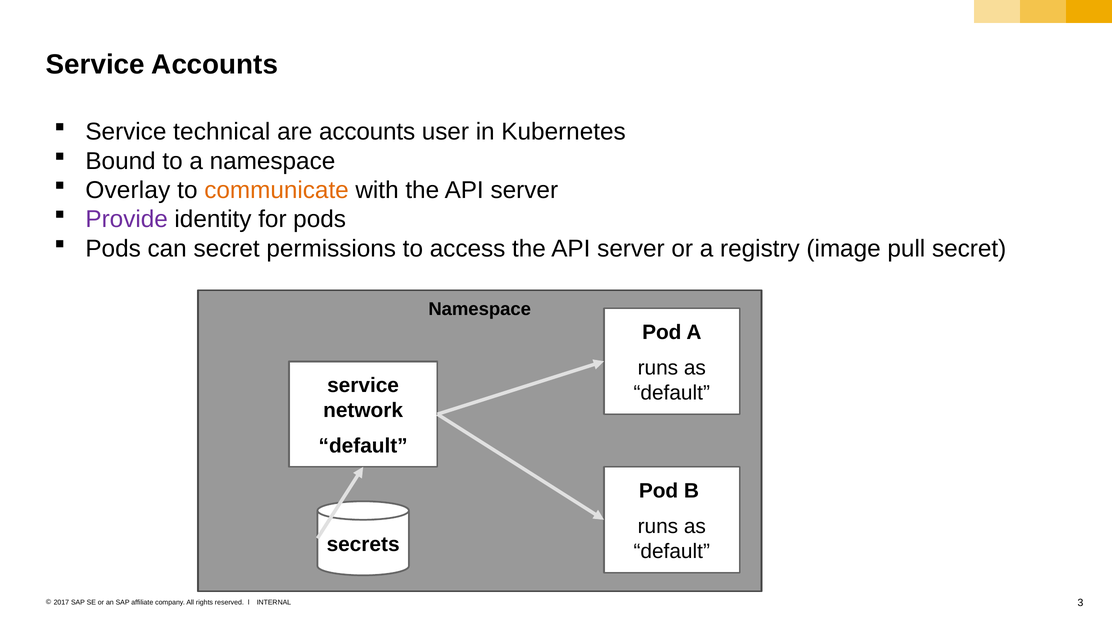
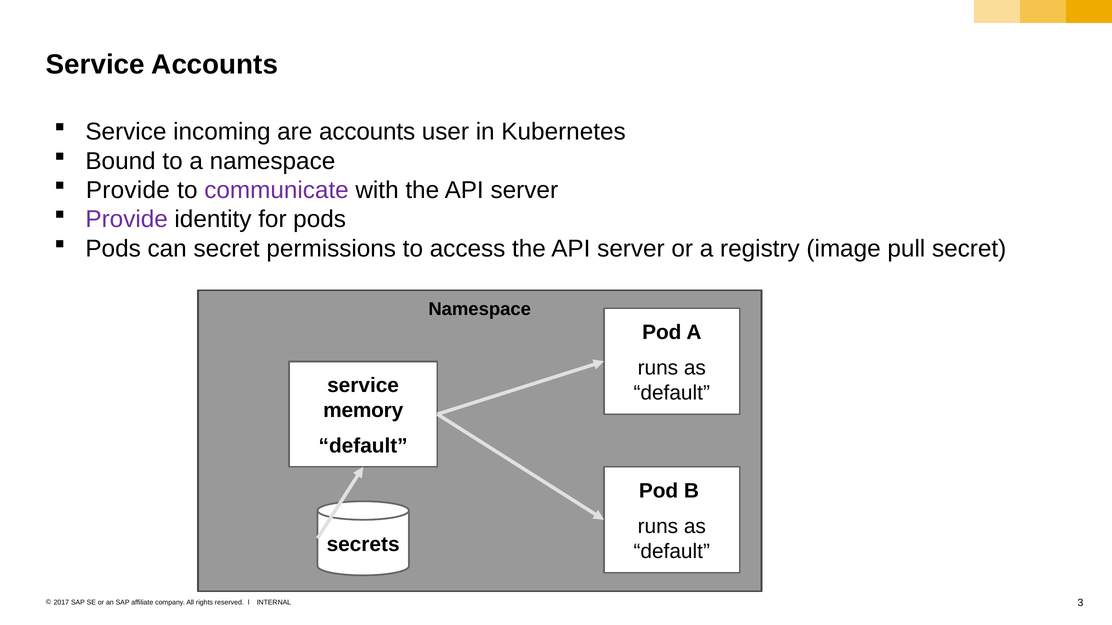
technical: technical -> incoming (222, 132)
Overlay: Overlay -> Provide (128, 190)
communicate colour: orange -> purple (277, 190)
network: network -> memory (363, 411)
